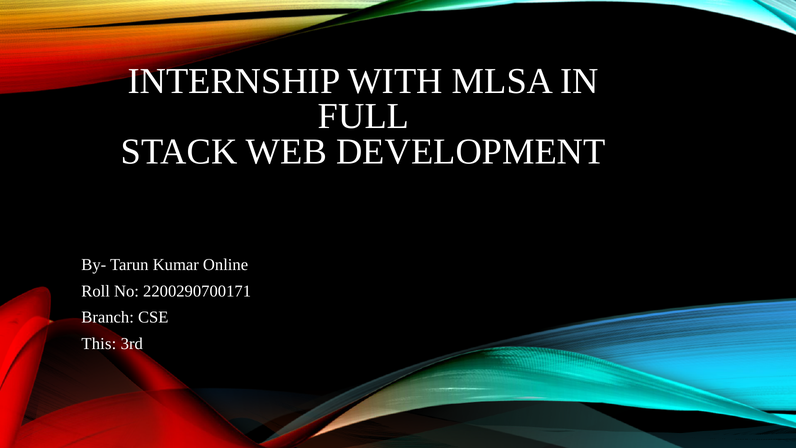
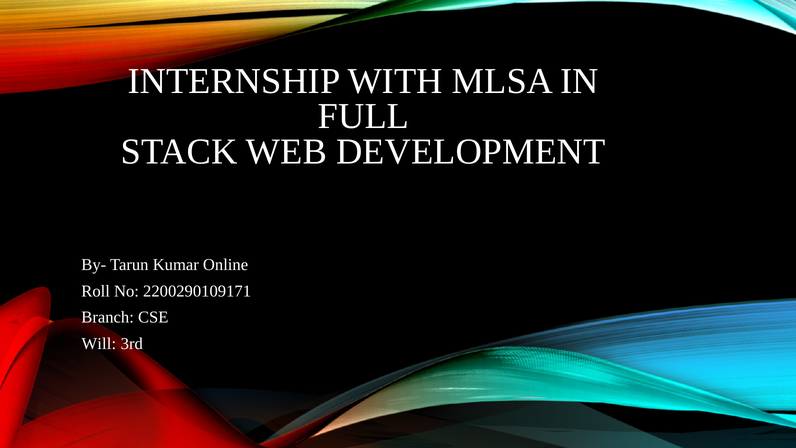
2200290700171: 2200290700171 -> 2200290109171 (197, 291)
This: This -> Will (99, 343)
